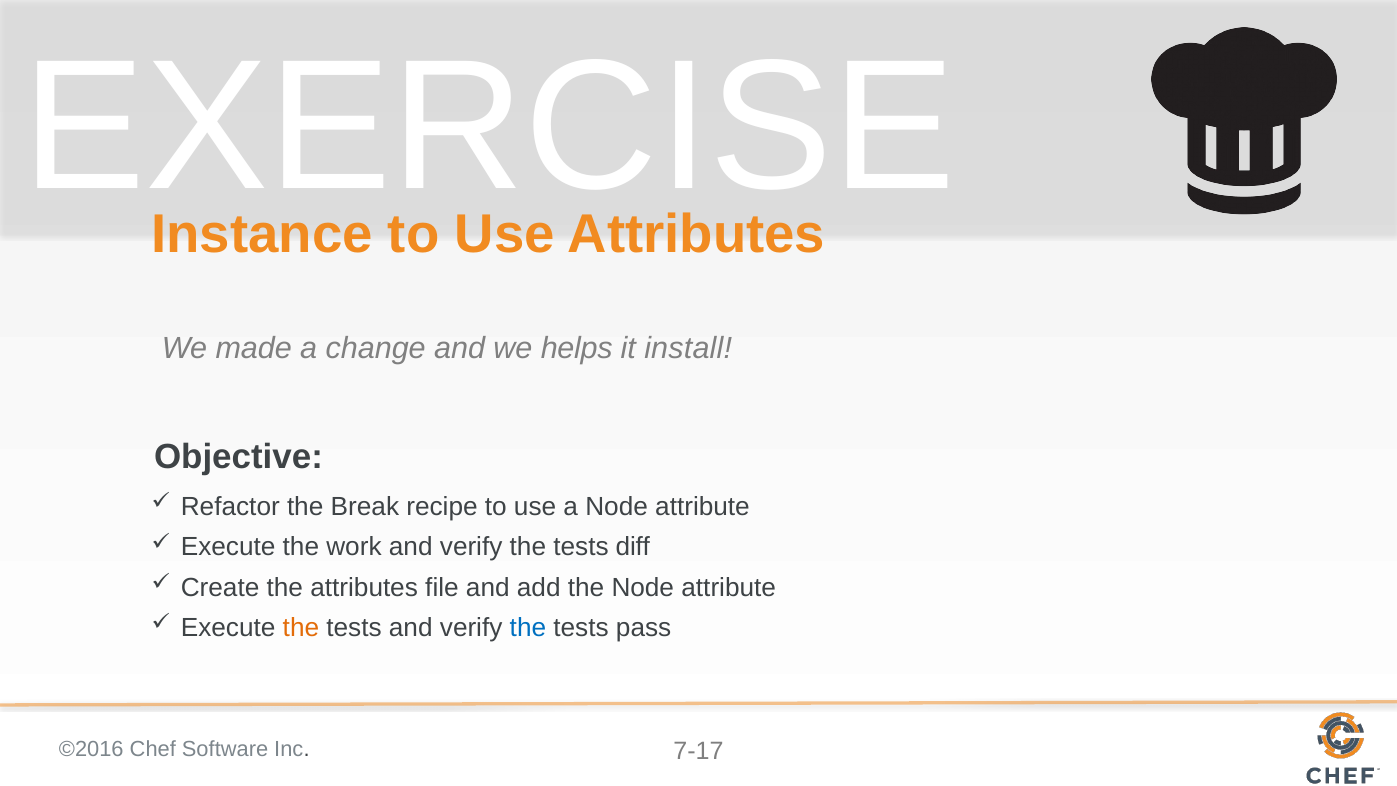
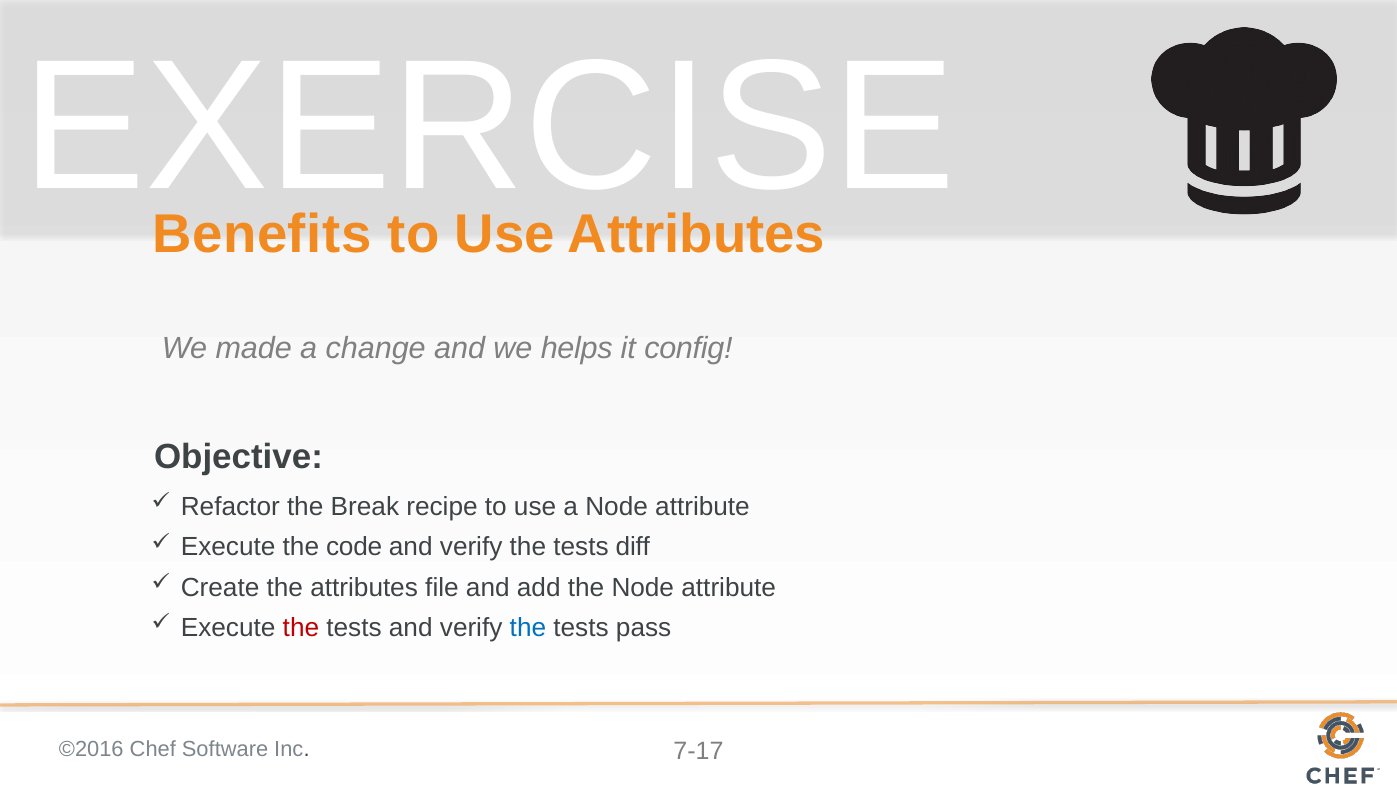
Instance: Instance -> Benefits (262, 234)
install: install -> config (688, 348)
work: work -> code (354, 547)
the colour: orange -> red (301, 628)
